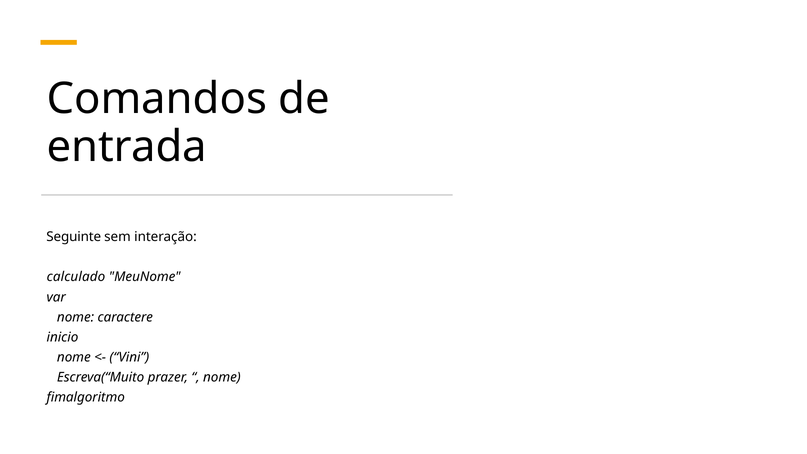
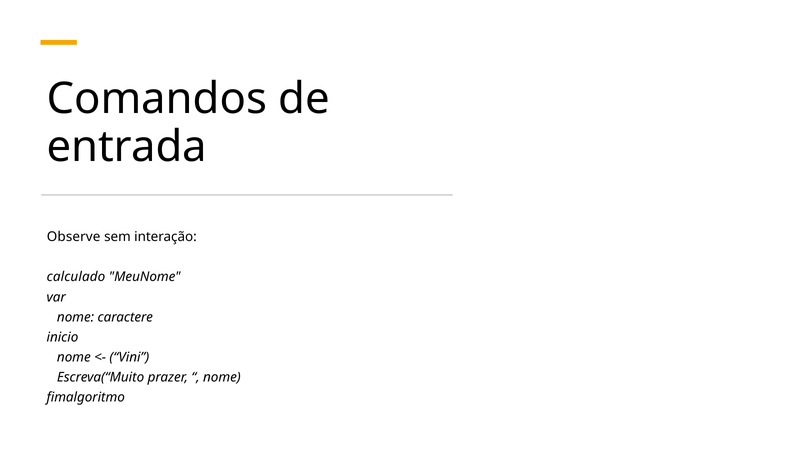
Seguinte: Seguinte -> Observe (74, 237)
